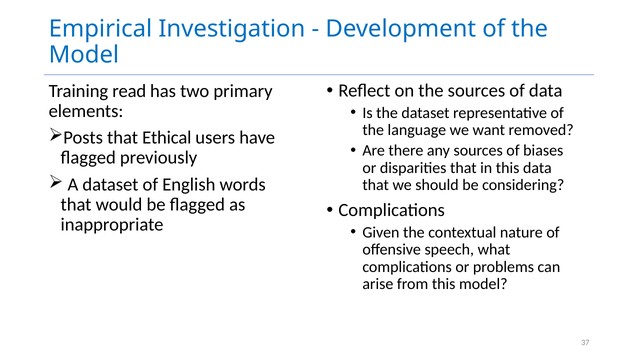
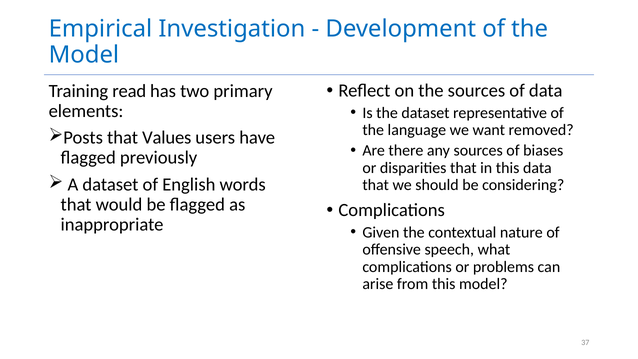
Ethical: Ethical -> Values (167, 138)
